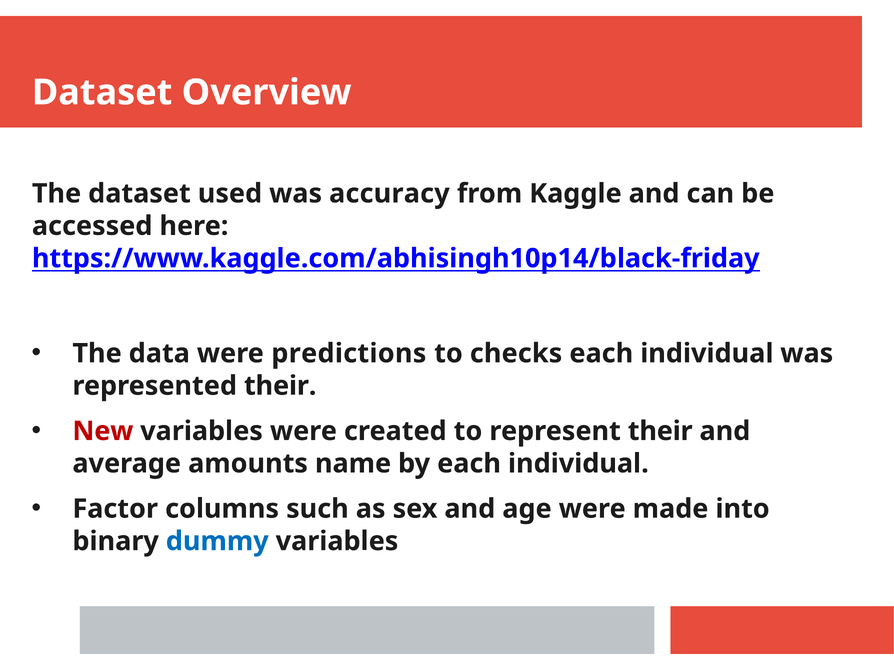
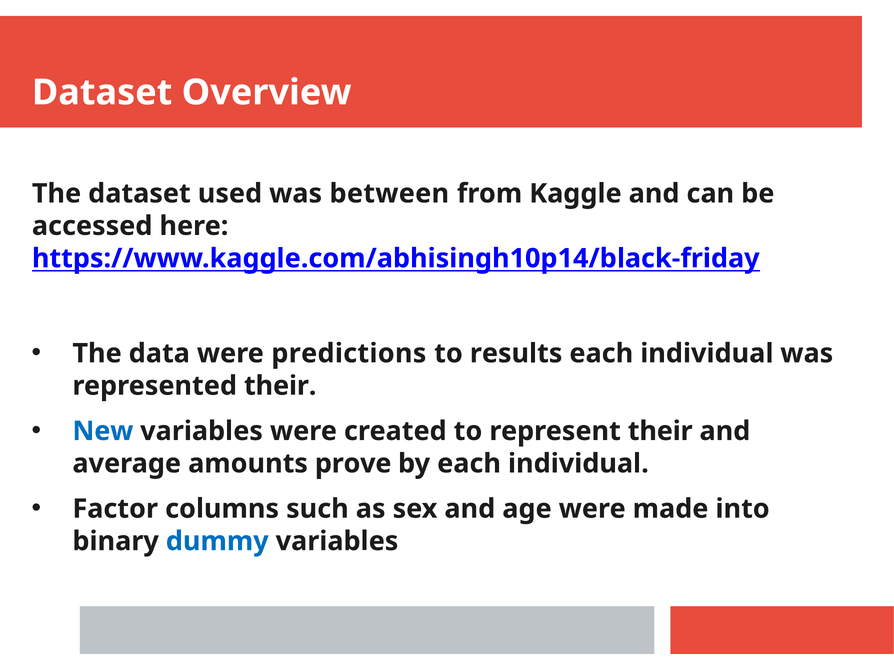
accuracy: accuracy -> between (389, 194)
checks: checks -> results (516, 354)
New colour: red -> blue (103, 431)
name: name -> prove (353, 464)
